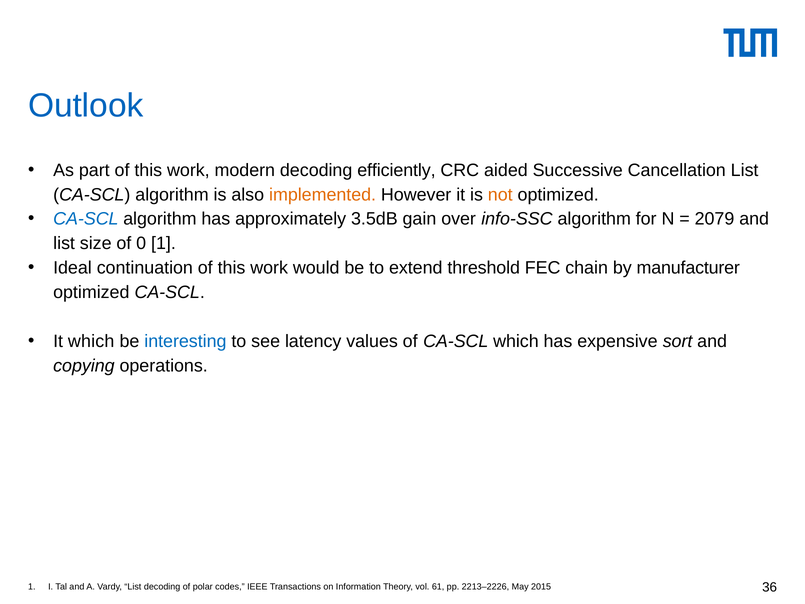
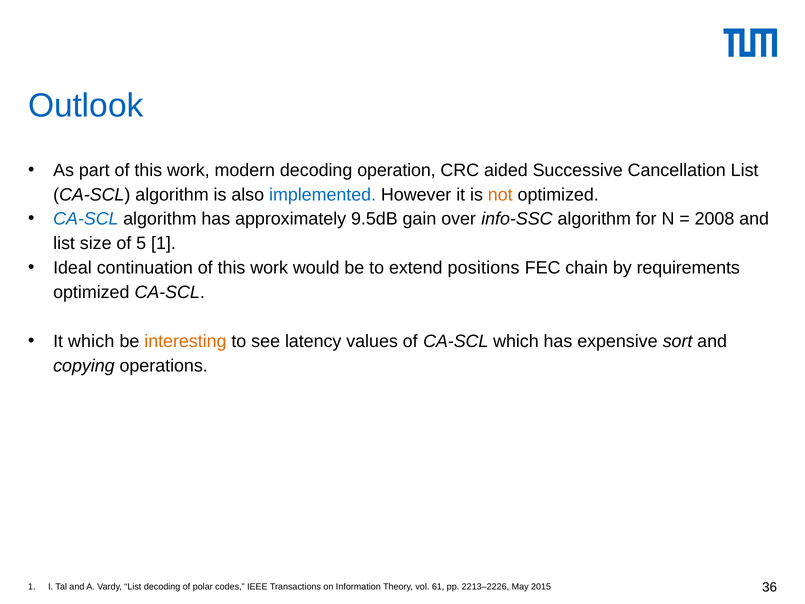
efficiently: efficiently -> operation (396, 170)
implemented colour: orange -> blue (323, 195)
3.5dB: 3.5dB -> 9.5dB (374, 219)
2079: 2079 -> 2008 (714, 219)
0: 0 -> 5 (141, 243)
threshold: threshold -> positions (484, 268)
manufacturer: manufacturer -> requirements (688, 268)
interesting colour: blue -> orange (185, 341)
